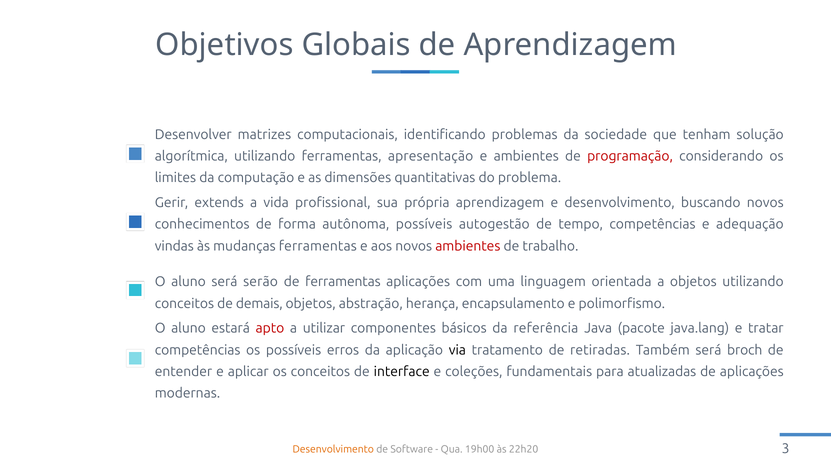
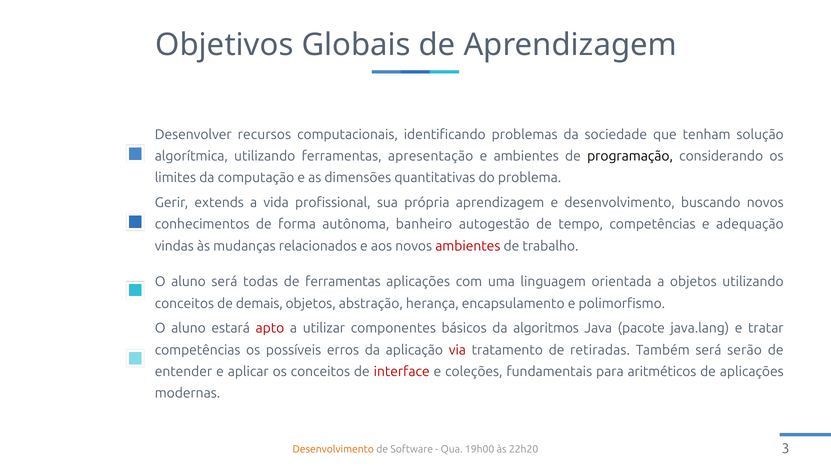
matrizes: matrizes -> recursos (264, 134)
programação colour: red -> black (630, 156)
autônoma possíveis: possíveis -> banheiro (424, 224)
mudanças ferramentas: ferramentas -> relacionados (318, 246)
serão: serão -> todas (261, 281)
referência: referência -> algoritmos (546, 328)
via colour: black -> red (457, 350)
broch: broch -> serão (745, 350)
interface colour: black -> red (402, 371)
atualizadas: atualizadas -> aritméticos (662, 371)
